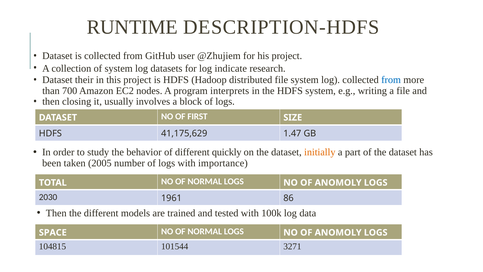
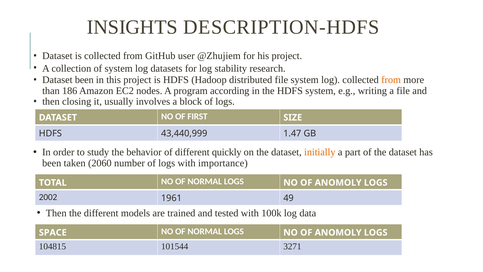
RUNTIME: RUNTIME -> INSIGHTS (132, 27)
indicate: indicate -> stability (231, 68)
Dataset their: their -> been (84, 80)
from colour: blue -> orange (391, 80)
700: 700 -> 186 (70, 91)
interprets: interprets -> according (230, 91)
41,175,629: 41,175,629 -> 43,440,999 (184, 133)
2005: 2005 -> 2060 (100, 163)
2030: 2030 -> 2002 (48, 197)
86: 86 -> 49 (289, 198)
